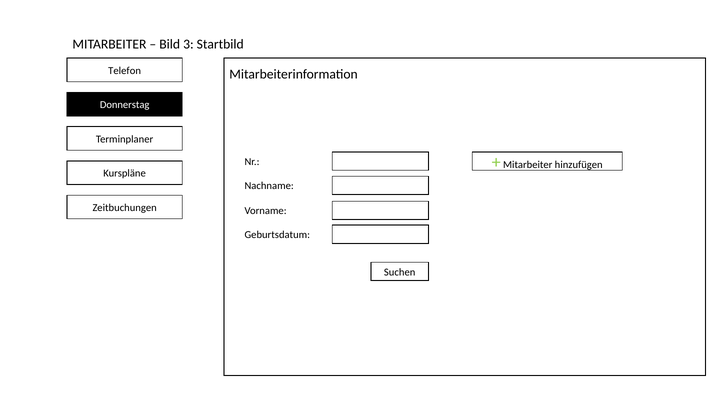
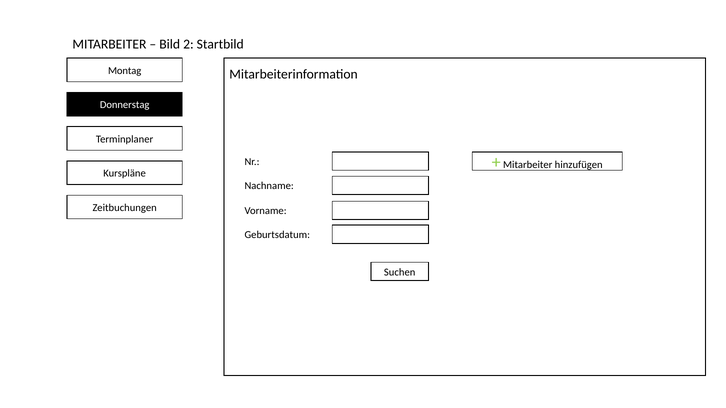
3: 3 -> 2 (188, 44)
Telefon: Telefon -> Montag (125, 71)
